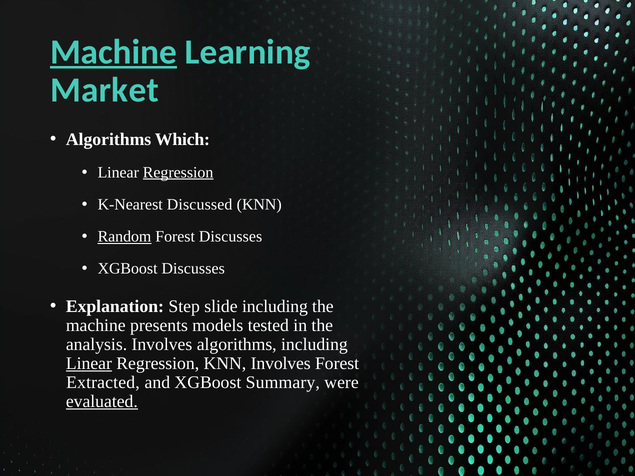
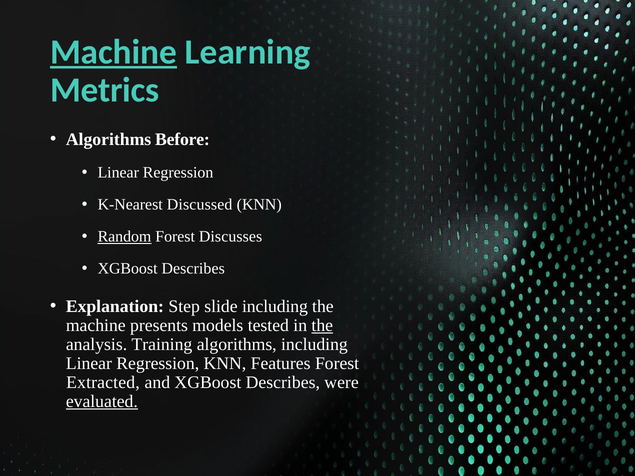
Market: Market -> Metrics (105, 90)
Which: Which -> Before (182, 139)
Regression underline: present -> none (178, 172)
Discusses: Discusses -> Describes (193, 269)
the underline: none -> present (322, 325)
analysis Involves: Involves -> Training (162, 345)
Linear underline: present -> none (89, 364)
KNN Involves: Involves -> Features (281, 364)
and XGBoost Summary: Summary -> Describes (283, 383)
